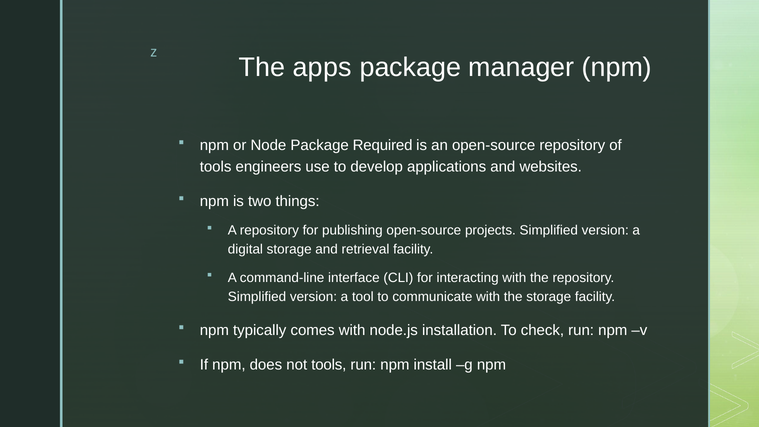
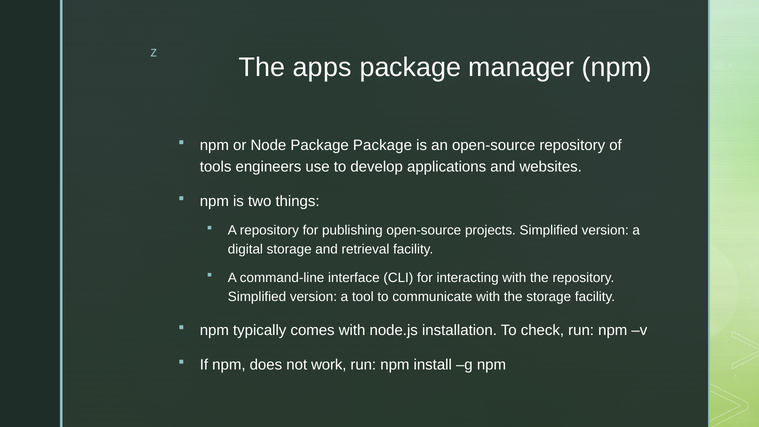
Package Required: Required -> Package (382, 145)
not tools: tools -> work (329, 365)
